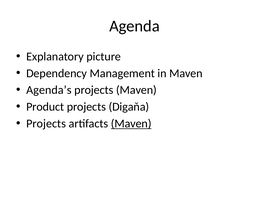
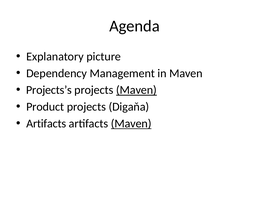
Agenda’s: Agenda’s -> Projects’s (49, 90)
Maven underline: none -> present (136, 90)
Projects: Projects -> Artifacts (46, 123)
